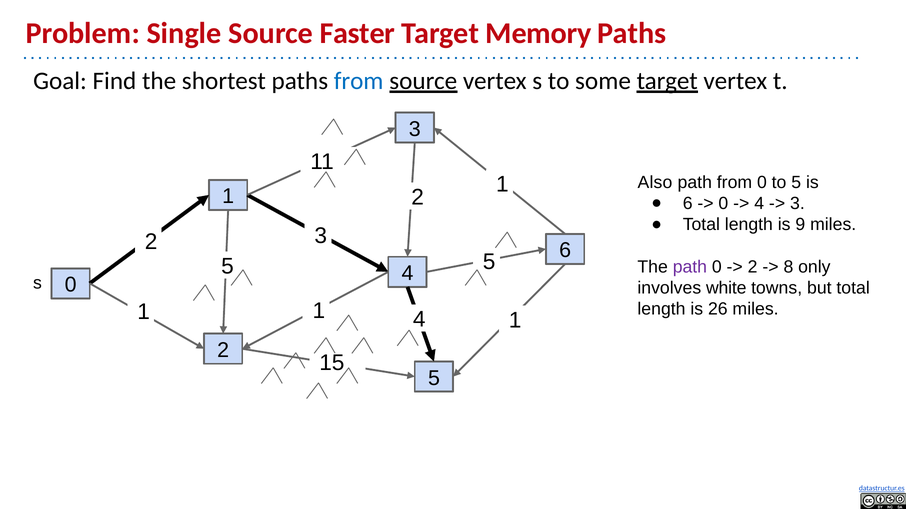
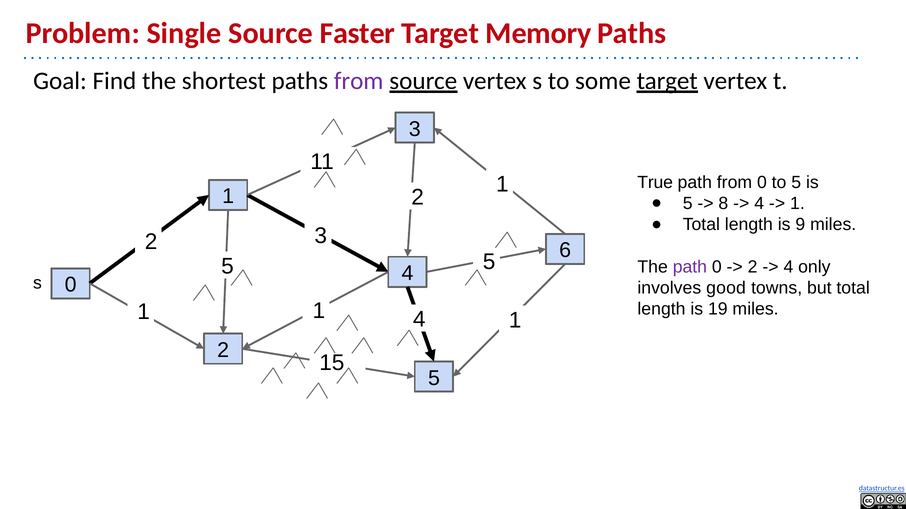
from colour: blue -> purple (359, 81)
Also: Also -> True (655, 183)
6: 6 -> 5 (688, 204)
0: 0 -> 8 (723, 204)
3: 3 -> 1 (797, 204)
8: 8 -> 4 (788, 267)
white: white -> good (726, 288)
26: 26 -> 19 (718, 310)
